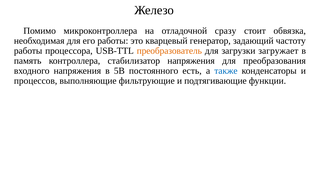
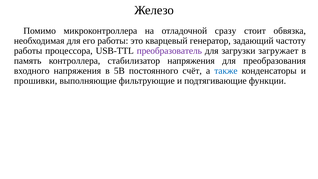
преобразователь colour: orange -> purple (169, 51)
есть: есть -> счёт (192, 71)
процессов: процессов -> прошивки (36, 81)
